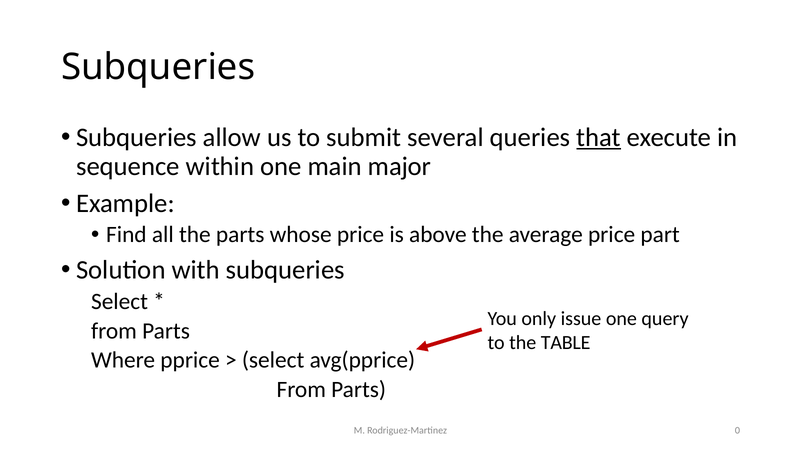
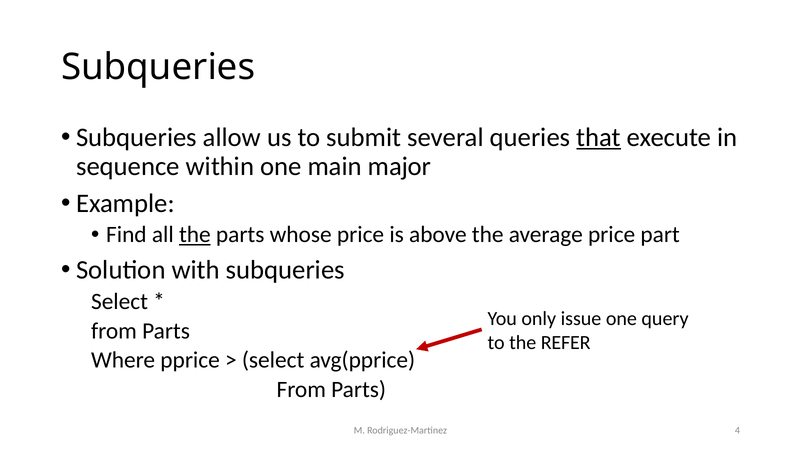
the underline: none -> present (195, 235)
TABLE: TABLE -> REFER (566, 343)
0: 0 -> 4 (737, 430)
